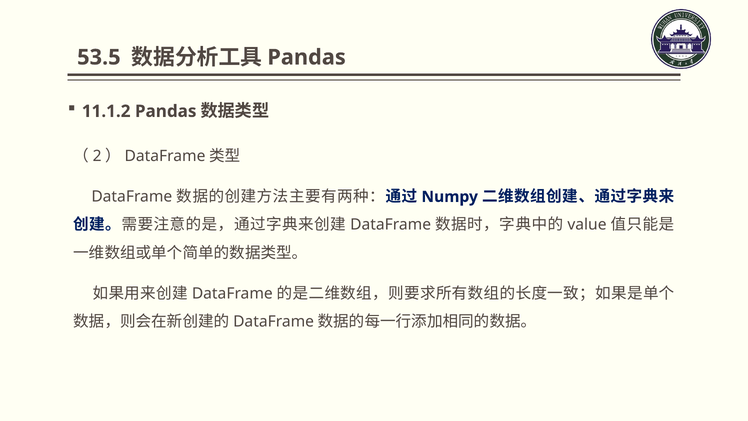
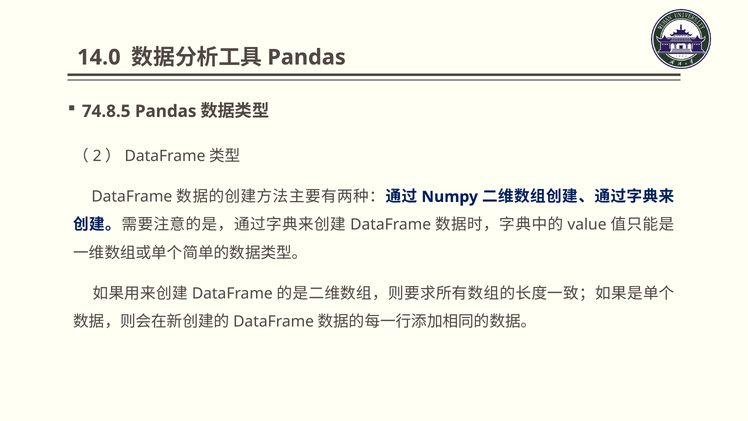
53.5: 53.5 -> 14.0 (99, 57)
11.1.2: 11.1.2 -> 74.8.5 (106, 111)
